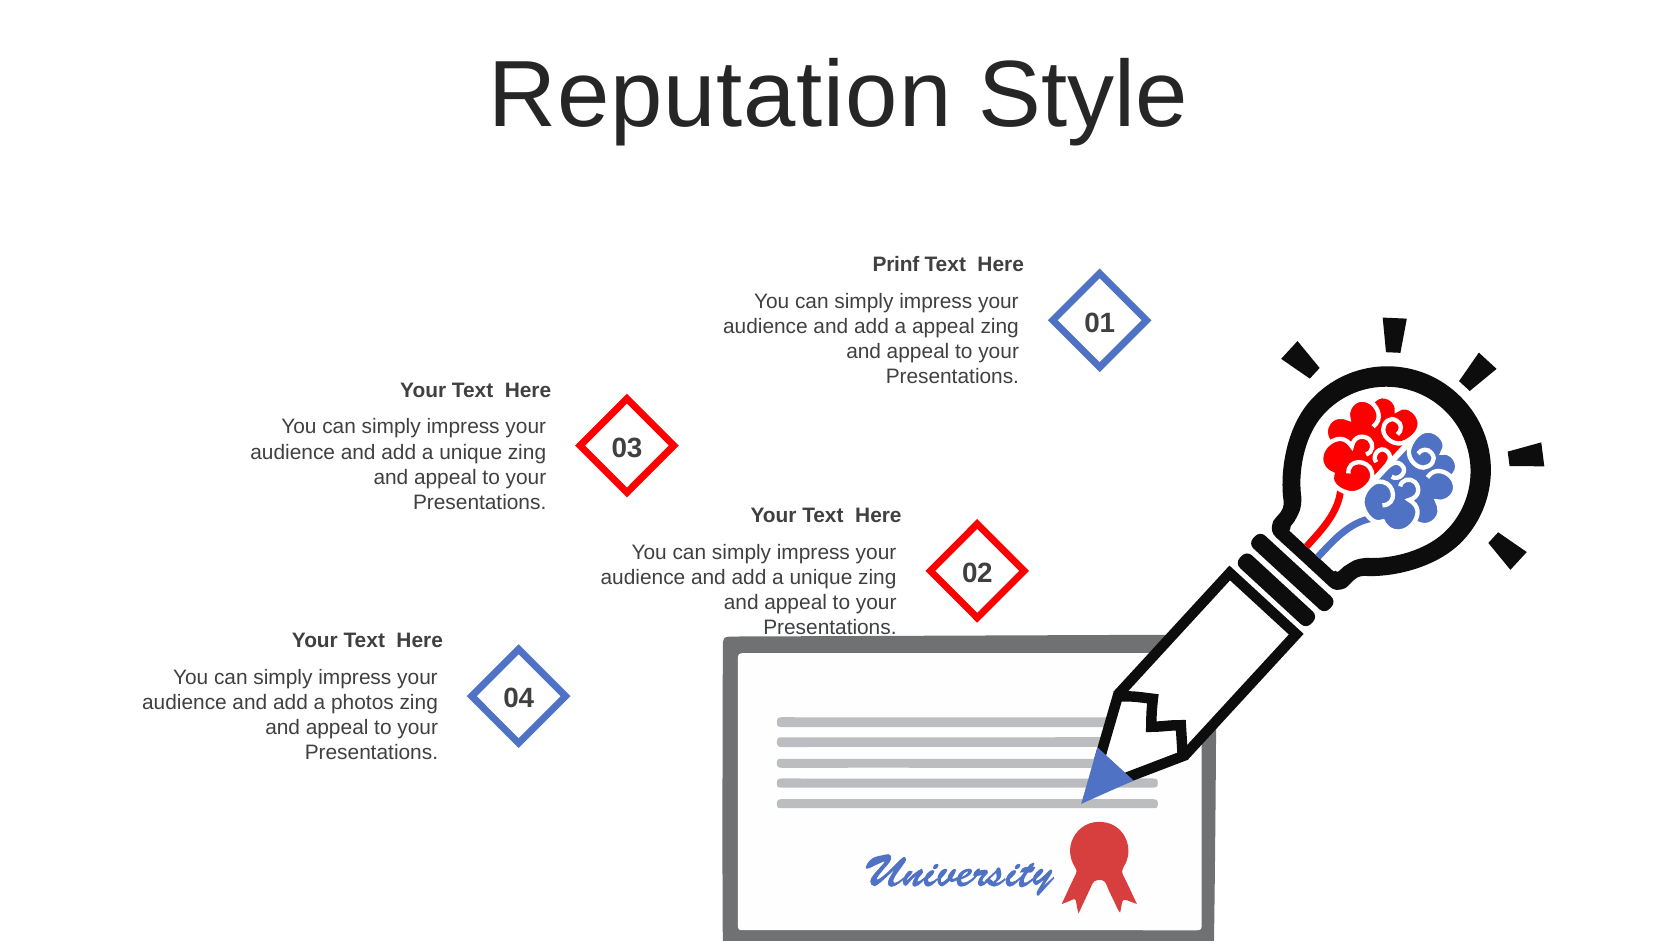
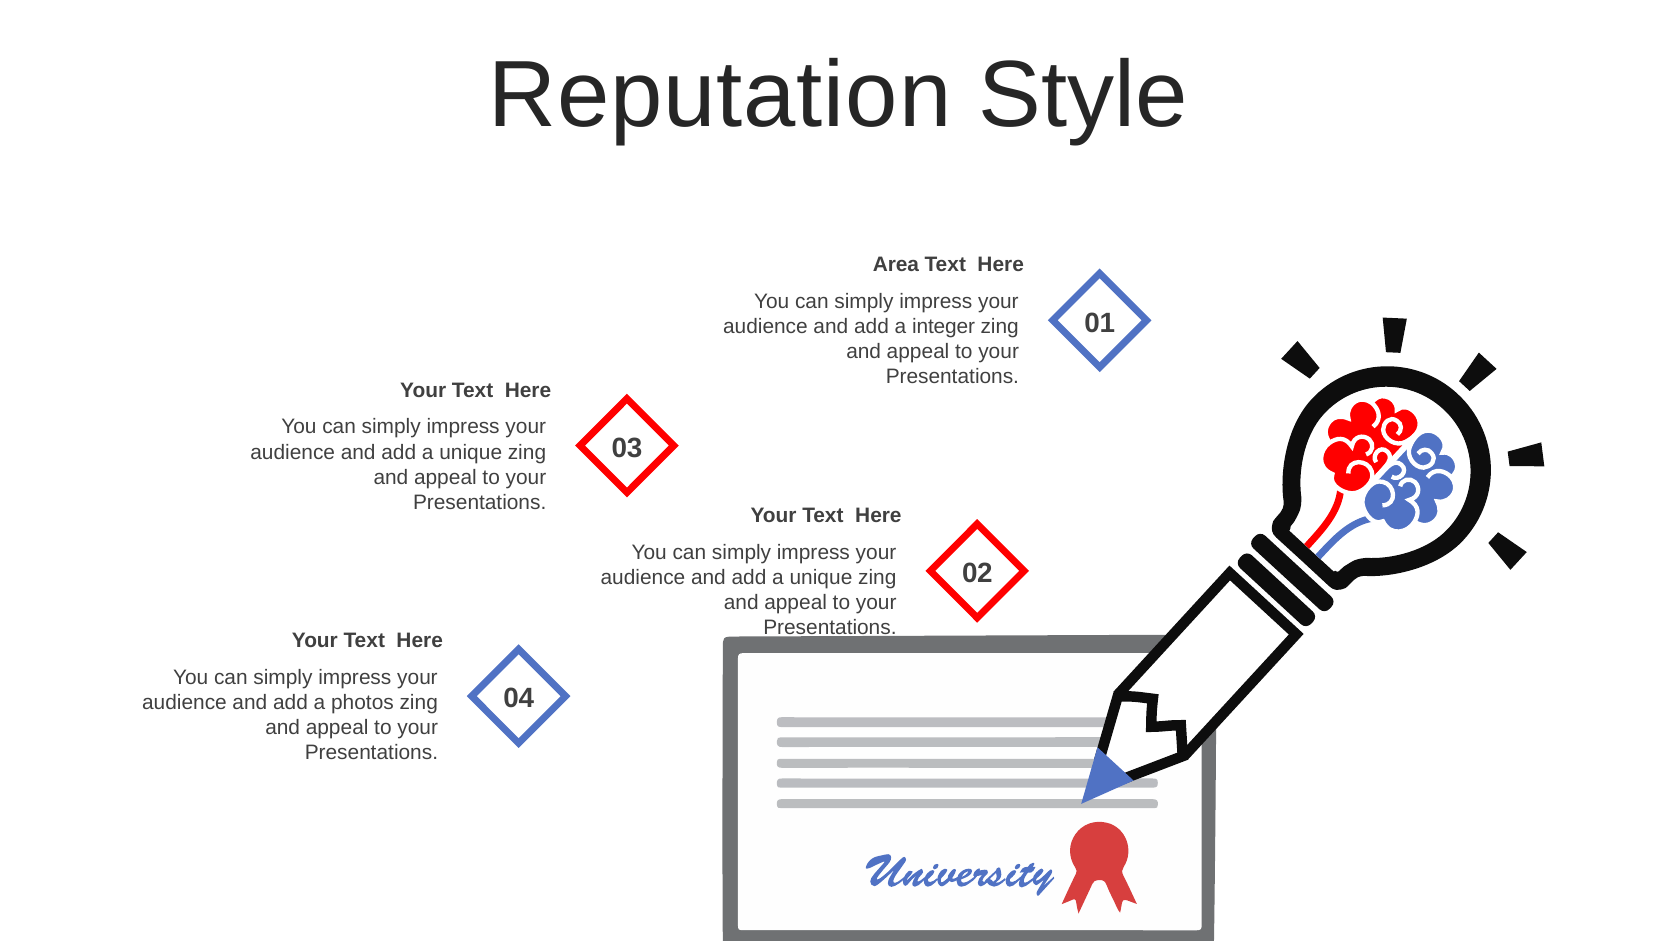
Prinf: Prinf -> Area (896, 265)
a appeal: appeal -> integer (944, 327)
